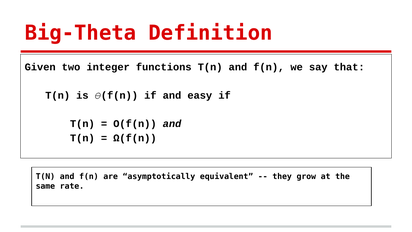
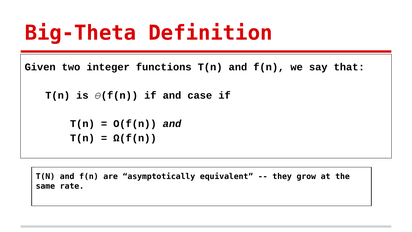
easy: easy -> case (200, 95)
